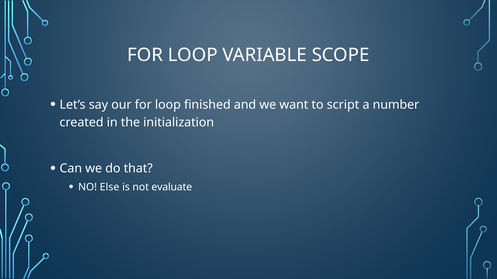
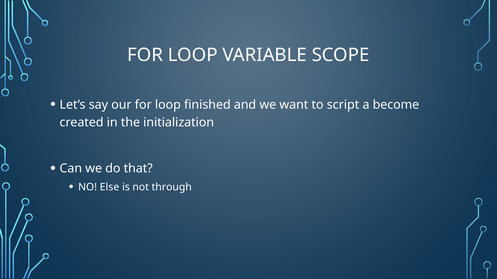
number: number -> become (396, 105)
evaluate: evaluate -> through (172, 187)
